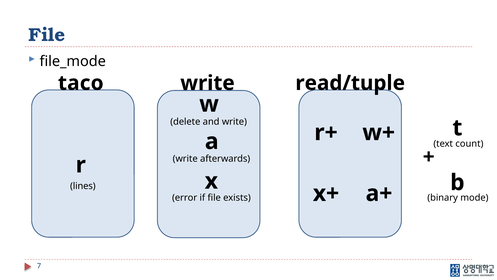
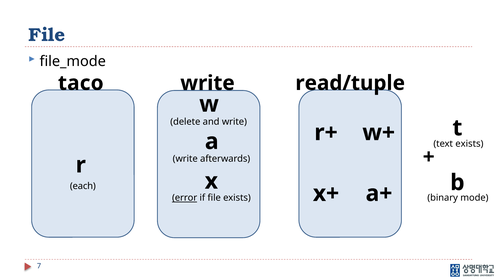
text count: count -> exists (469, 143)
lines: lines -> each (83, 186)
error underline: none -> present (185, 198)
